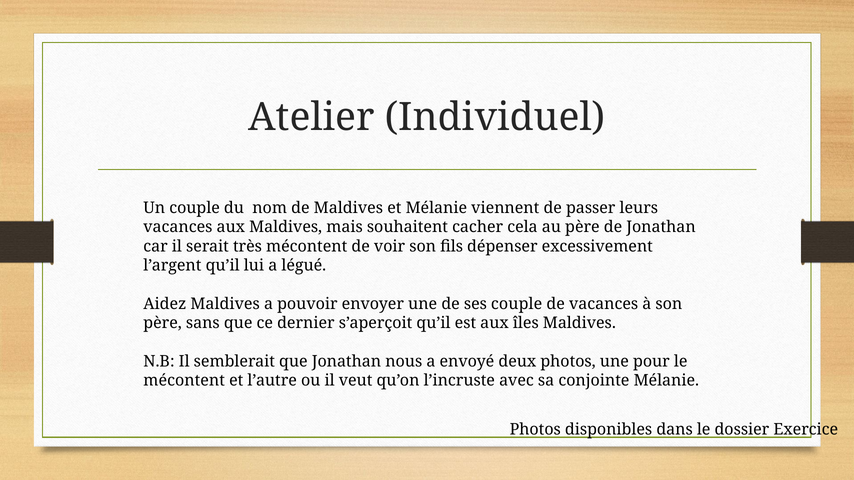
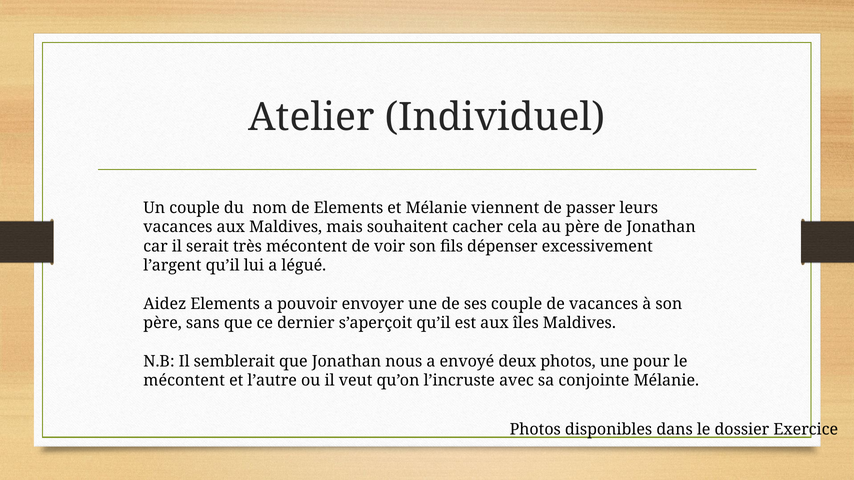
de Maldives: Maldives -> Elements (348, 208)
Aidez Maldives: Maldives -> Elements (225, 304)
